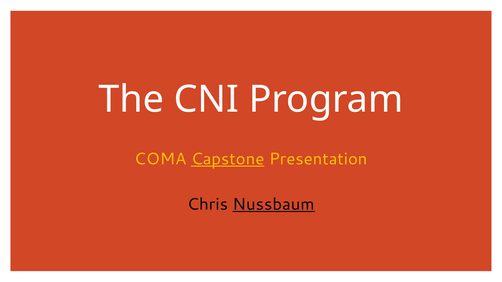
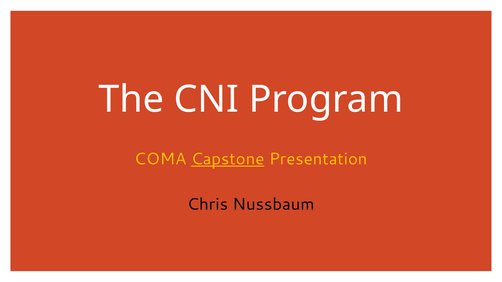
Nussbaum underline: present -> none (274, 205)
